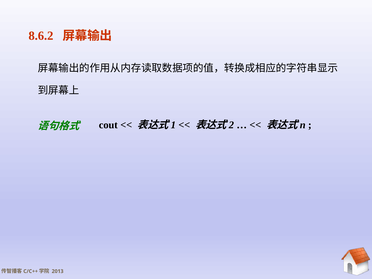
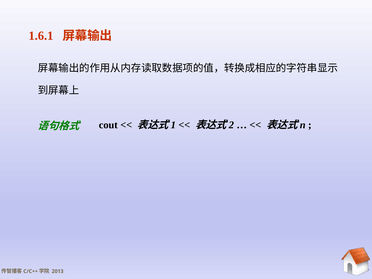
8.6.2: 8.6.2 -> 1.6.1 (41, 36)
